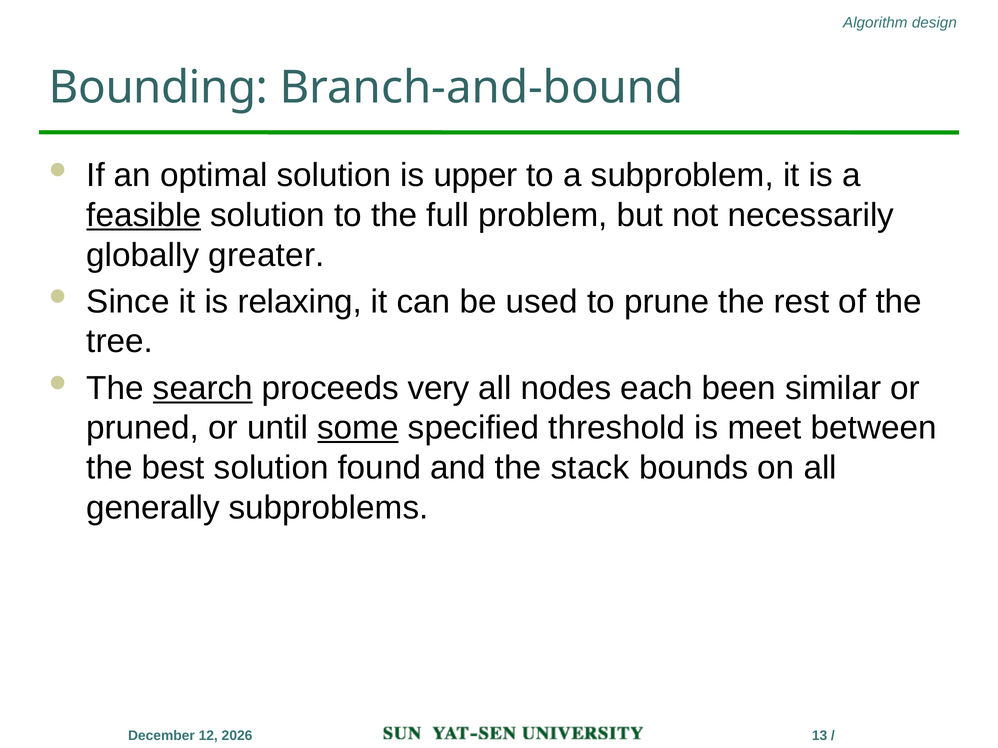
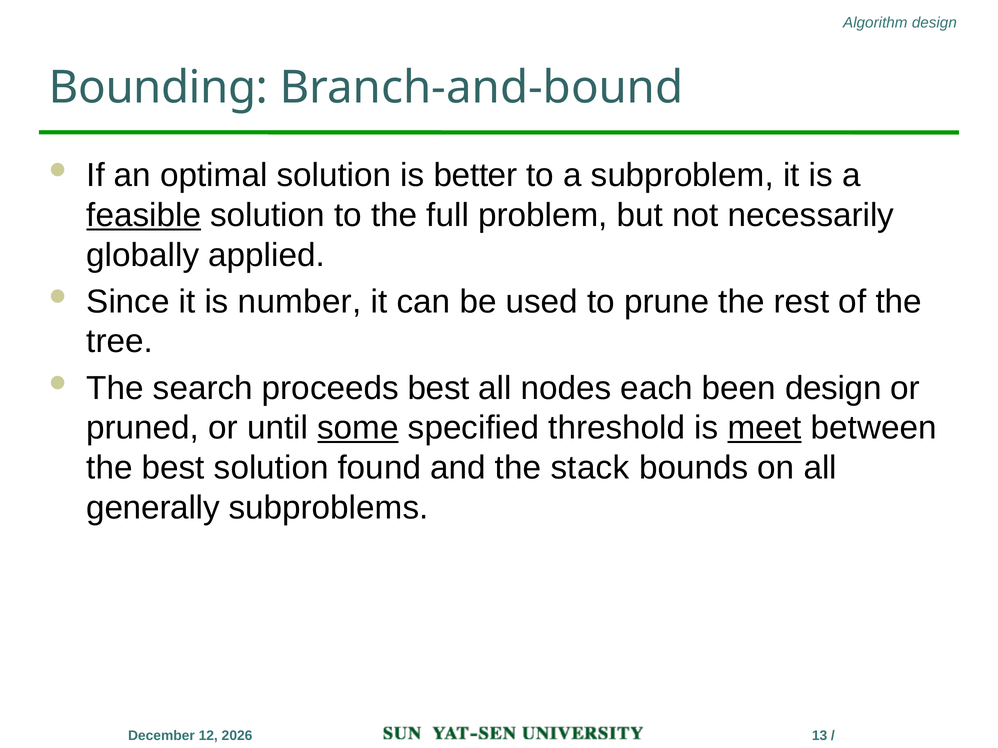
upper: upper -> better (475, 175)
greater: greater -> applied (267, 255)
relaxing: relaxing -> number (300, 302)
search underline: present -> none (203, 388)
proceeds very: very -> best (439, 388)
been similar: similar -> design (833, 388)
meet underline: none -> present (765, 428)
